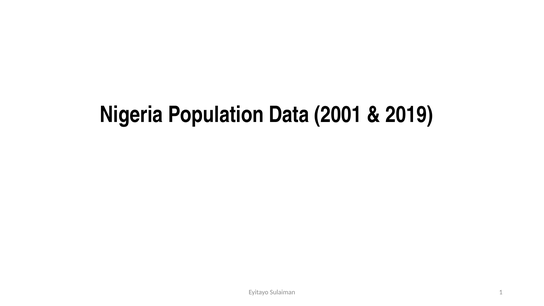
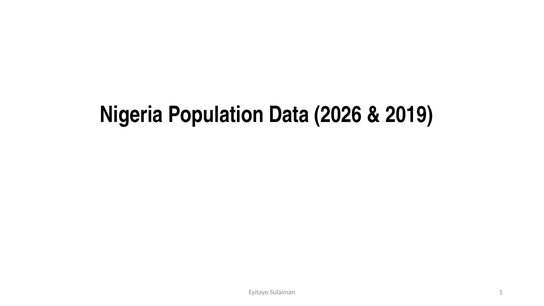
2001: 2001 -> 2026 (338, 115)
